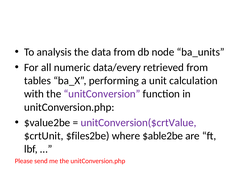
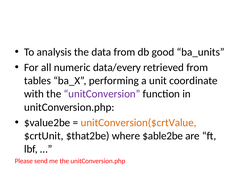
node: node -> good (163, 52)
calculation: calculation -> coordinate (194, 80)
unitConversion($crtValue colour: purple -> orange (139, 122)
$files2be: $files2be -> $that2be (88, 135)
